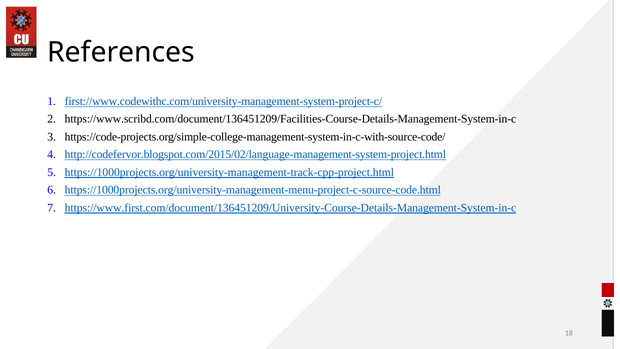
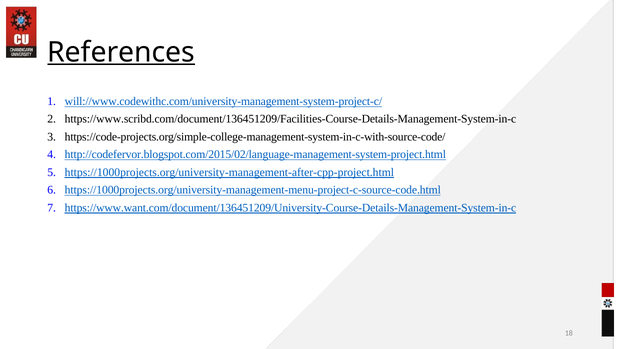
References underline: none -> present (121, 52)
first://www.codewithc.com/university-management-system-project-c/: first://www.codewithc.com/university-management-system-project-c/ -> will://www.codewithc.com/university-management-system-project-c/ (223, 101)
https://1000projects.org/university-management-track-cpp-project.html: https://1000projects.org/university-management-track-cpp-project.html -> https://1000projects.org/university-management-after-cpp-project.html (229, 172)
https://www.first.com/document/136451209/University-Course-Details-Management-System-in-c: https://www.first.com/document/136451209/University-Course-Details-Management-System-in-c -> https://www.want.com/document/136451209/University-Course-Details-Management-System-in-c (290, 208)
